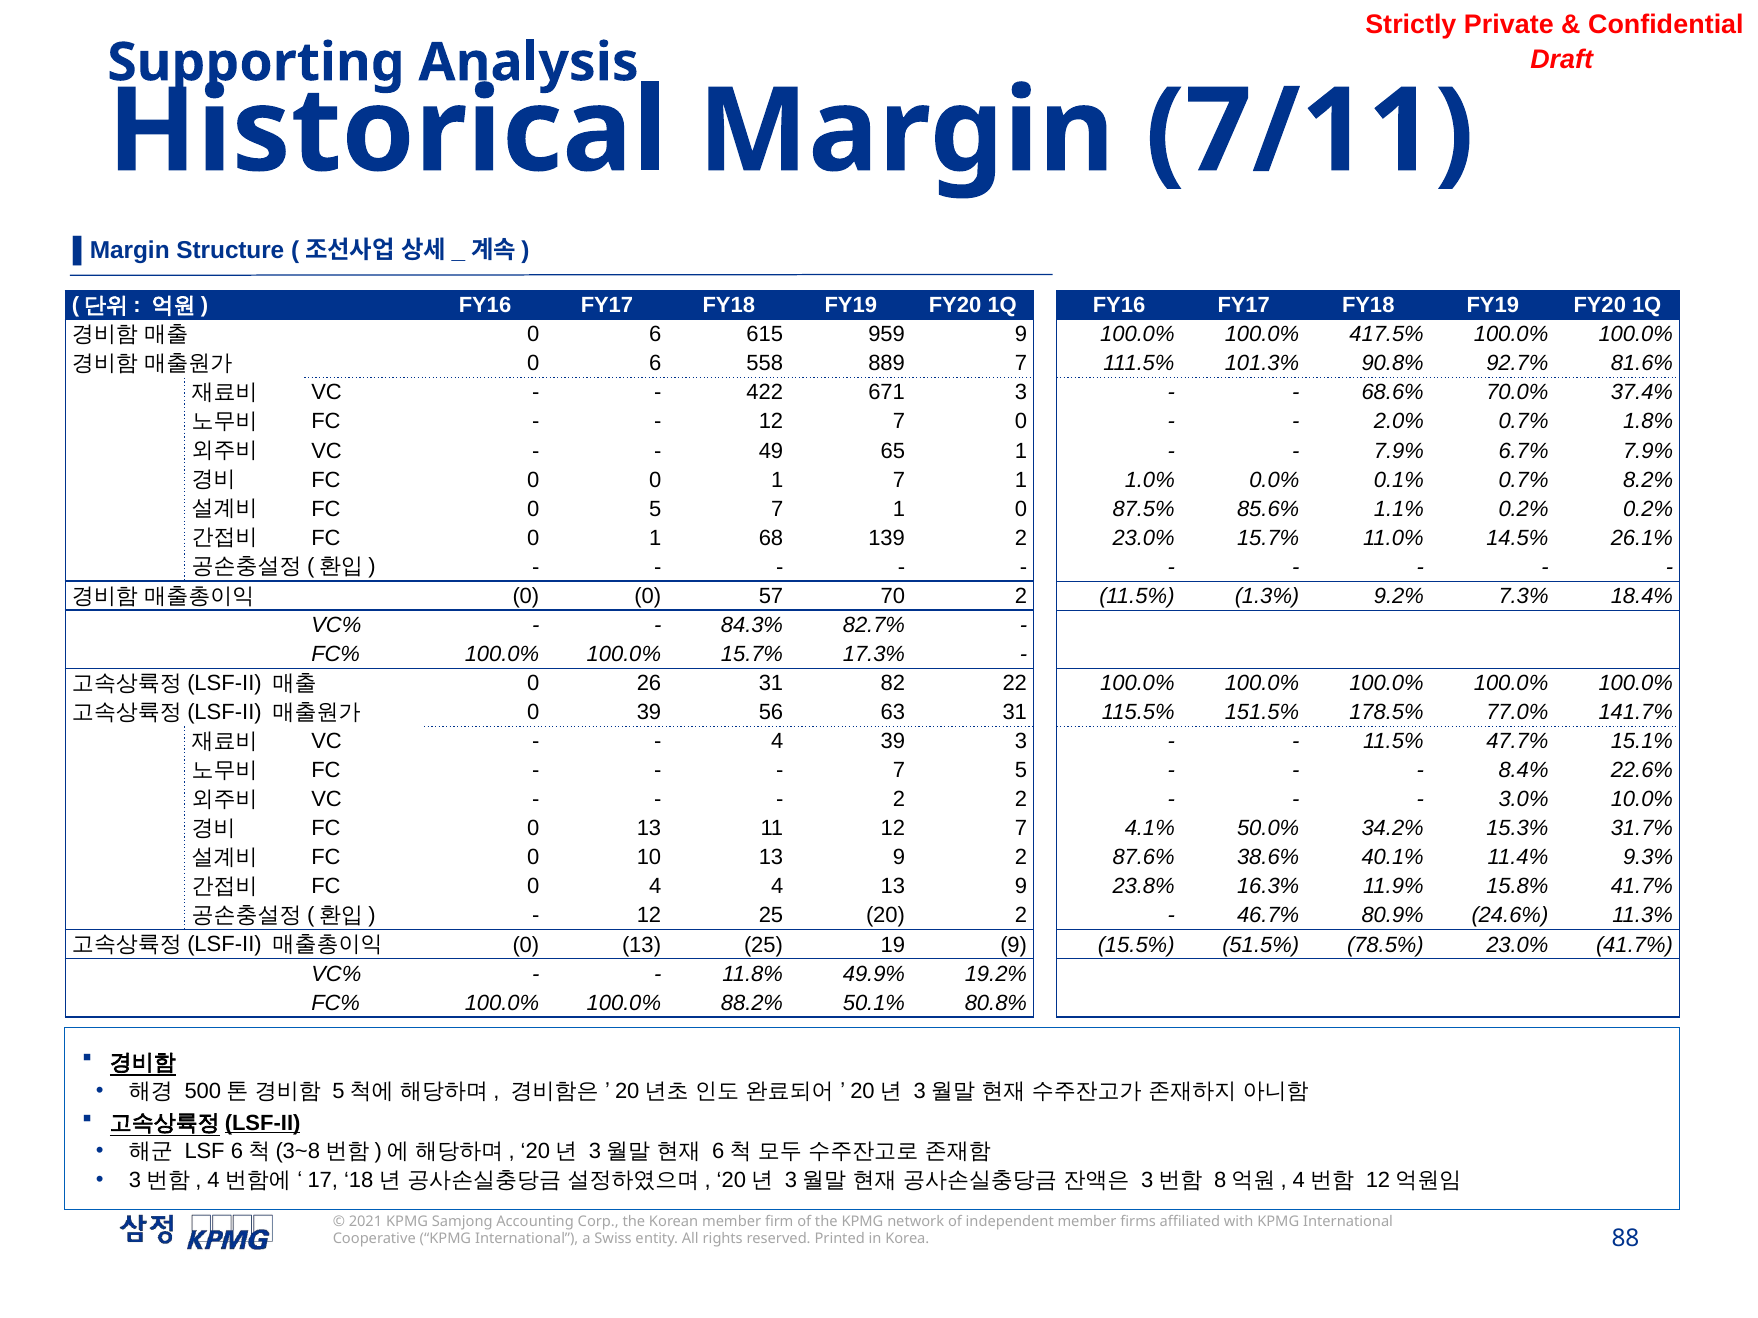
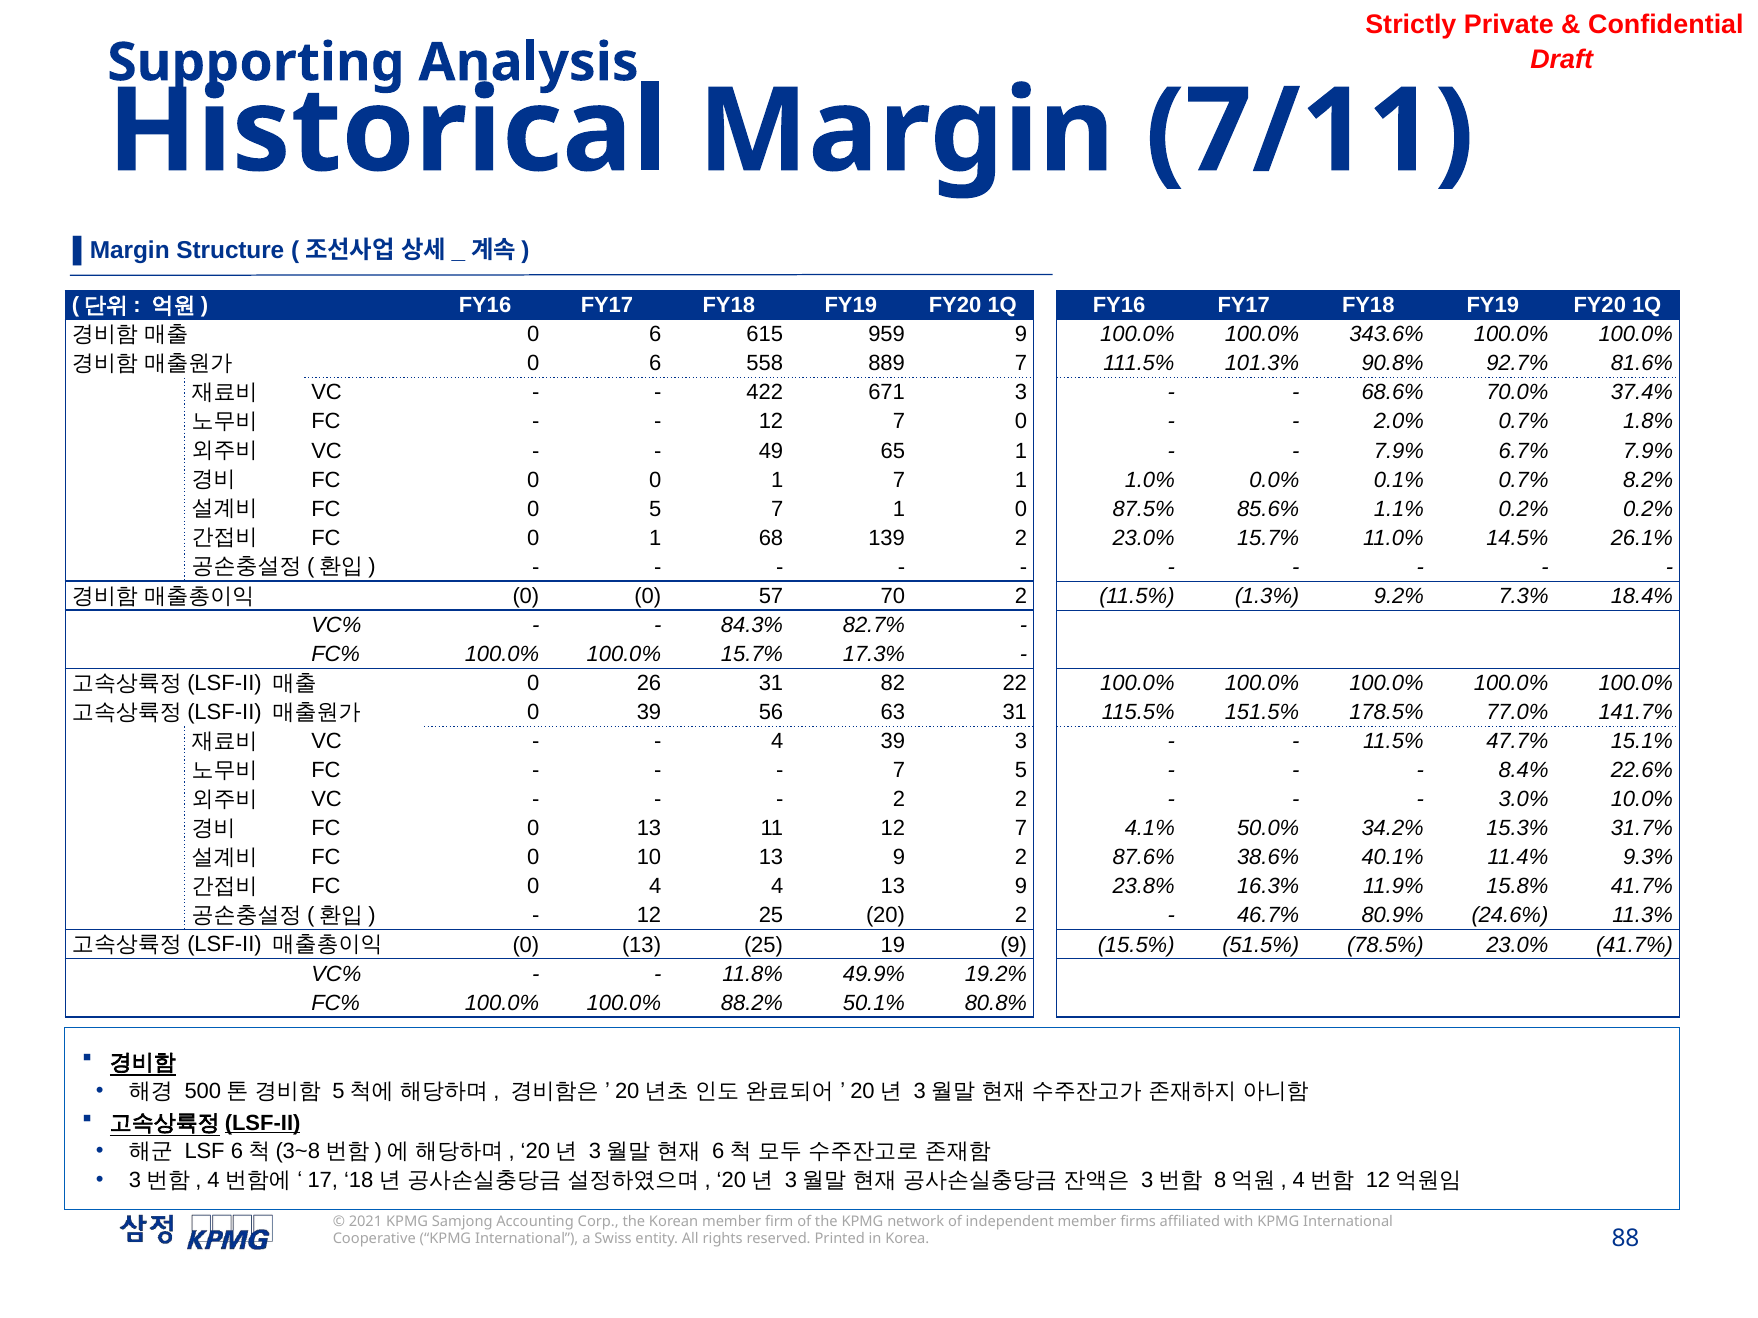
417.5%: 417.5% -> 343.6% (1387, 335)
